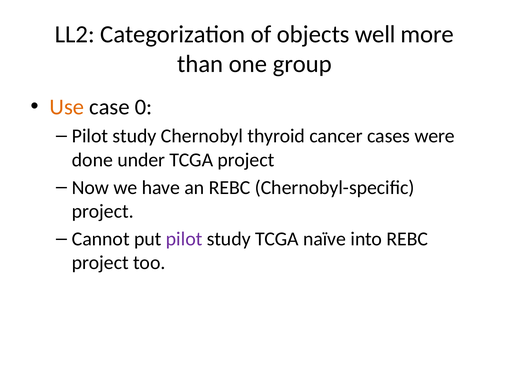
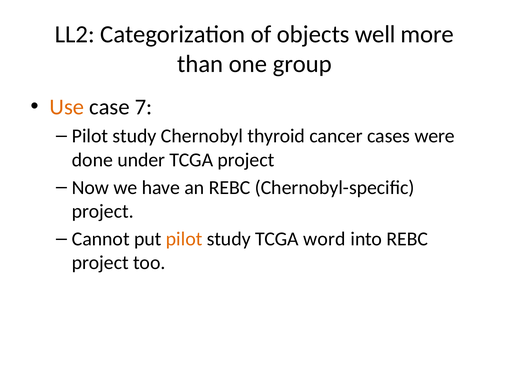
0: 0 -> 7 (144, 107)
pilot colour: purple -> orange (184, 239)
naïve: naïve -> word (324, 239)
